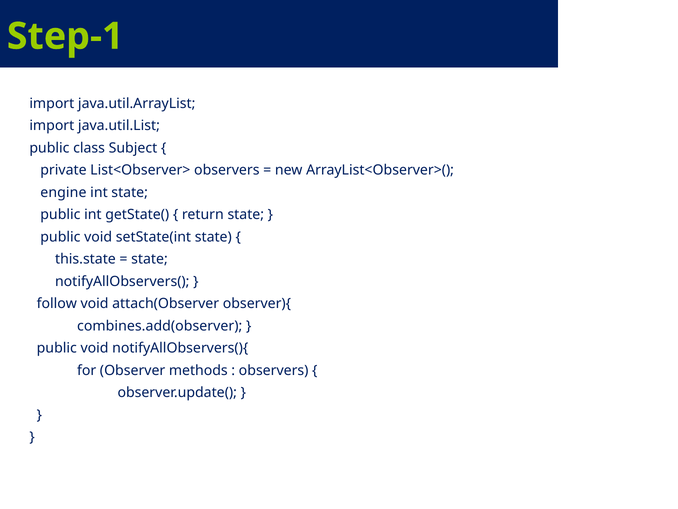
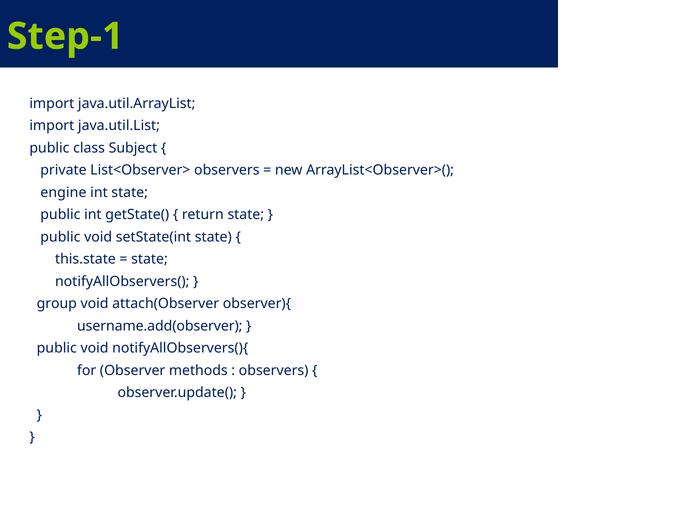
follow: follow -> group (57, 303)
combines.add(observer: combines.add(observer -> username.add(observer (160, 326)
